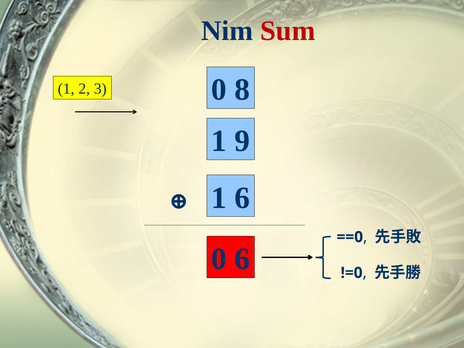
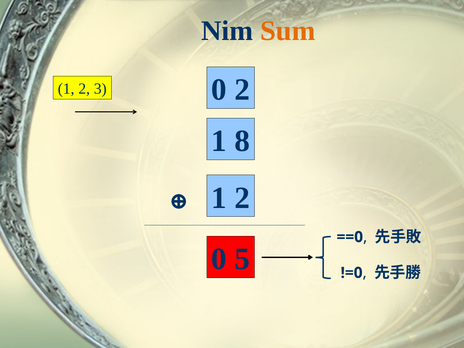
Sum colour: red -> orange (288, 31)
0 8: 8 -> 2 (242, 90)
9: 9 -> 8 (242, 141)
6: 6 -> 2 (242, 198)
0 6: 6 -> 5 (242, 259)
